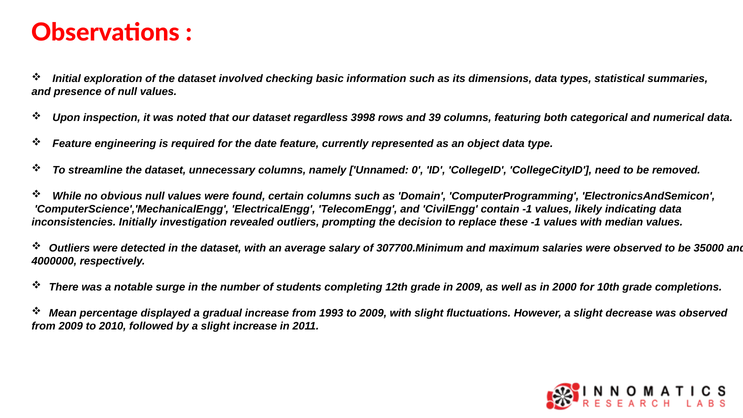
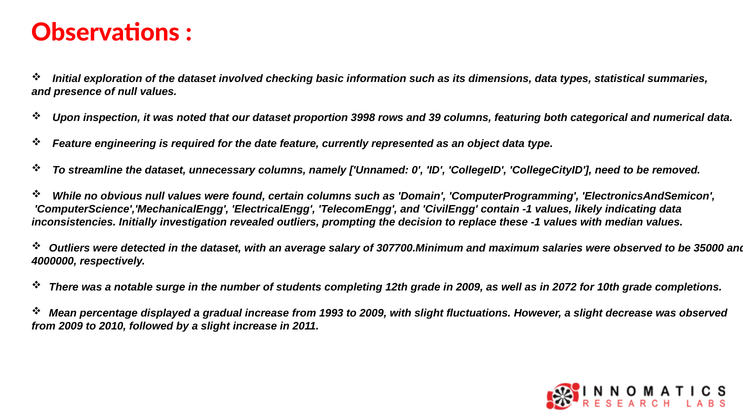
regardless: regardless -> proportion (321, 118)
2000: 2000 -> 2072 (565, 287)
